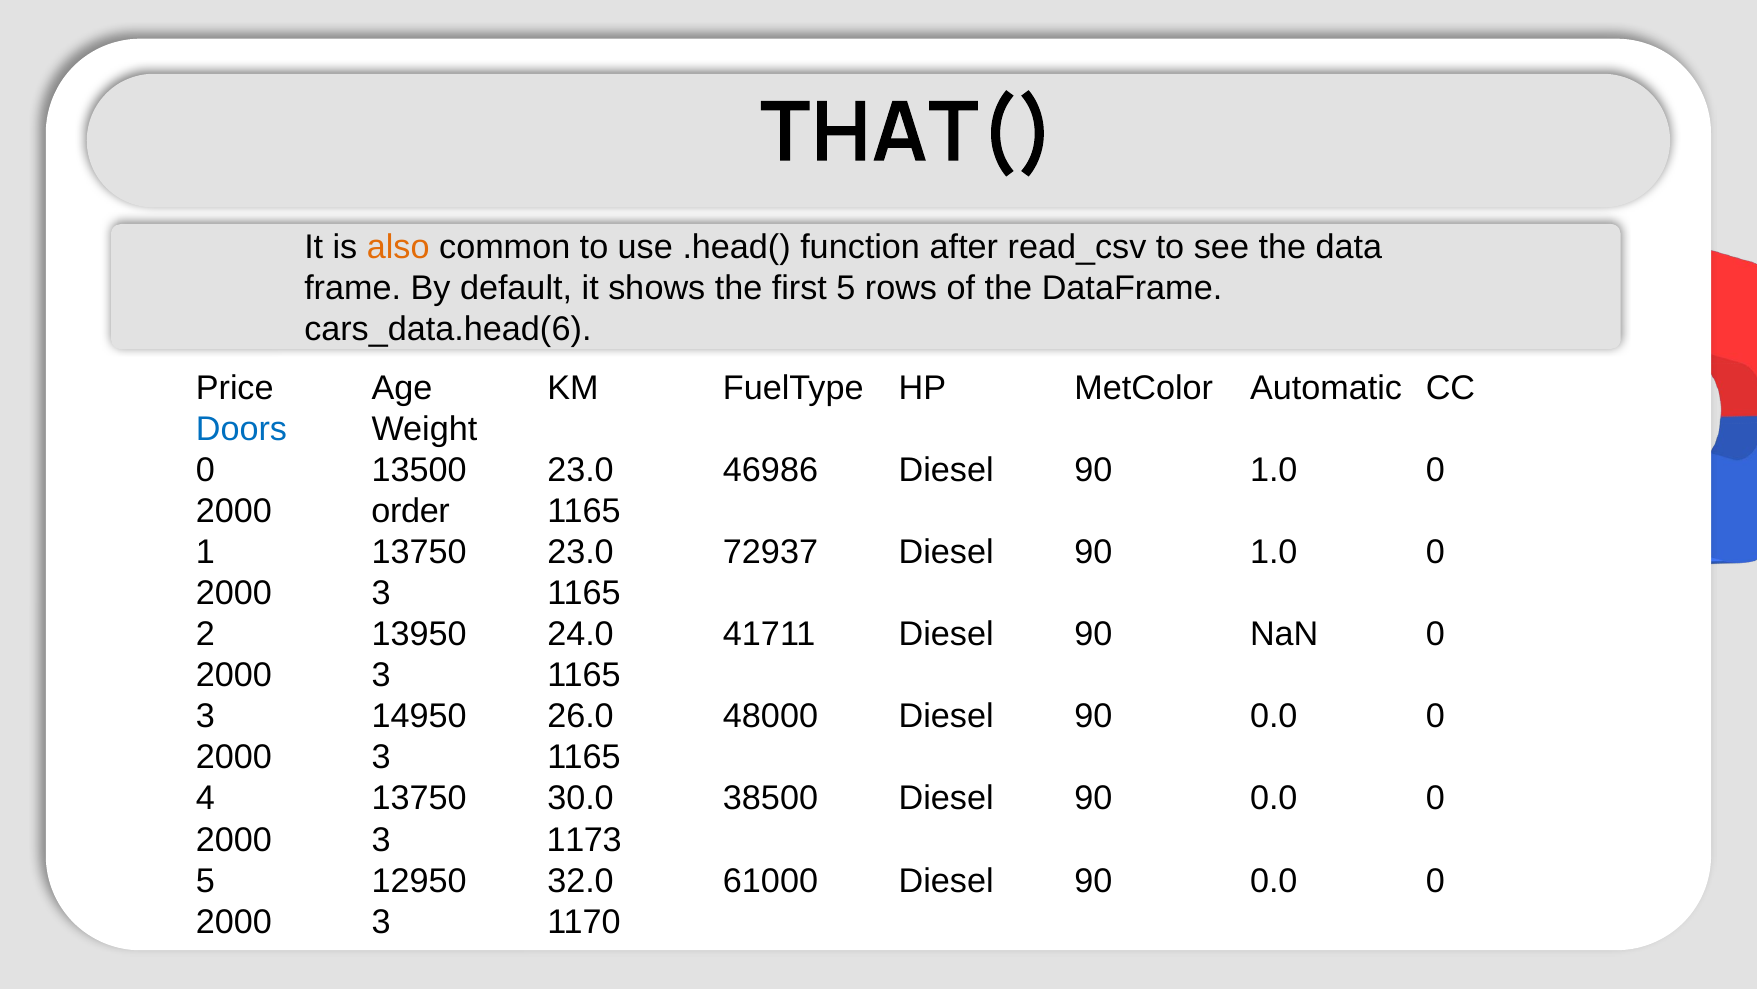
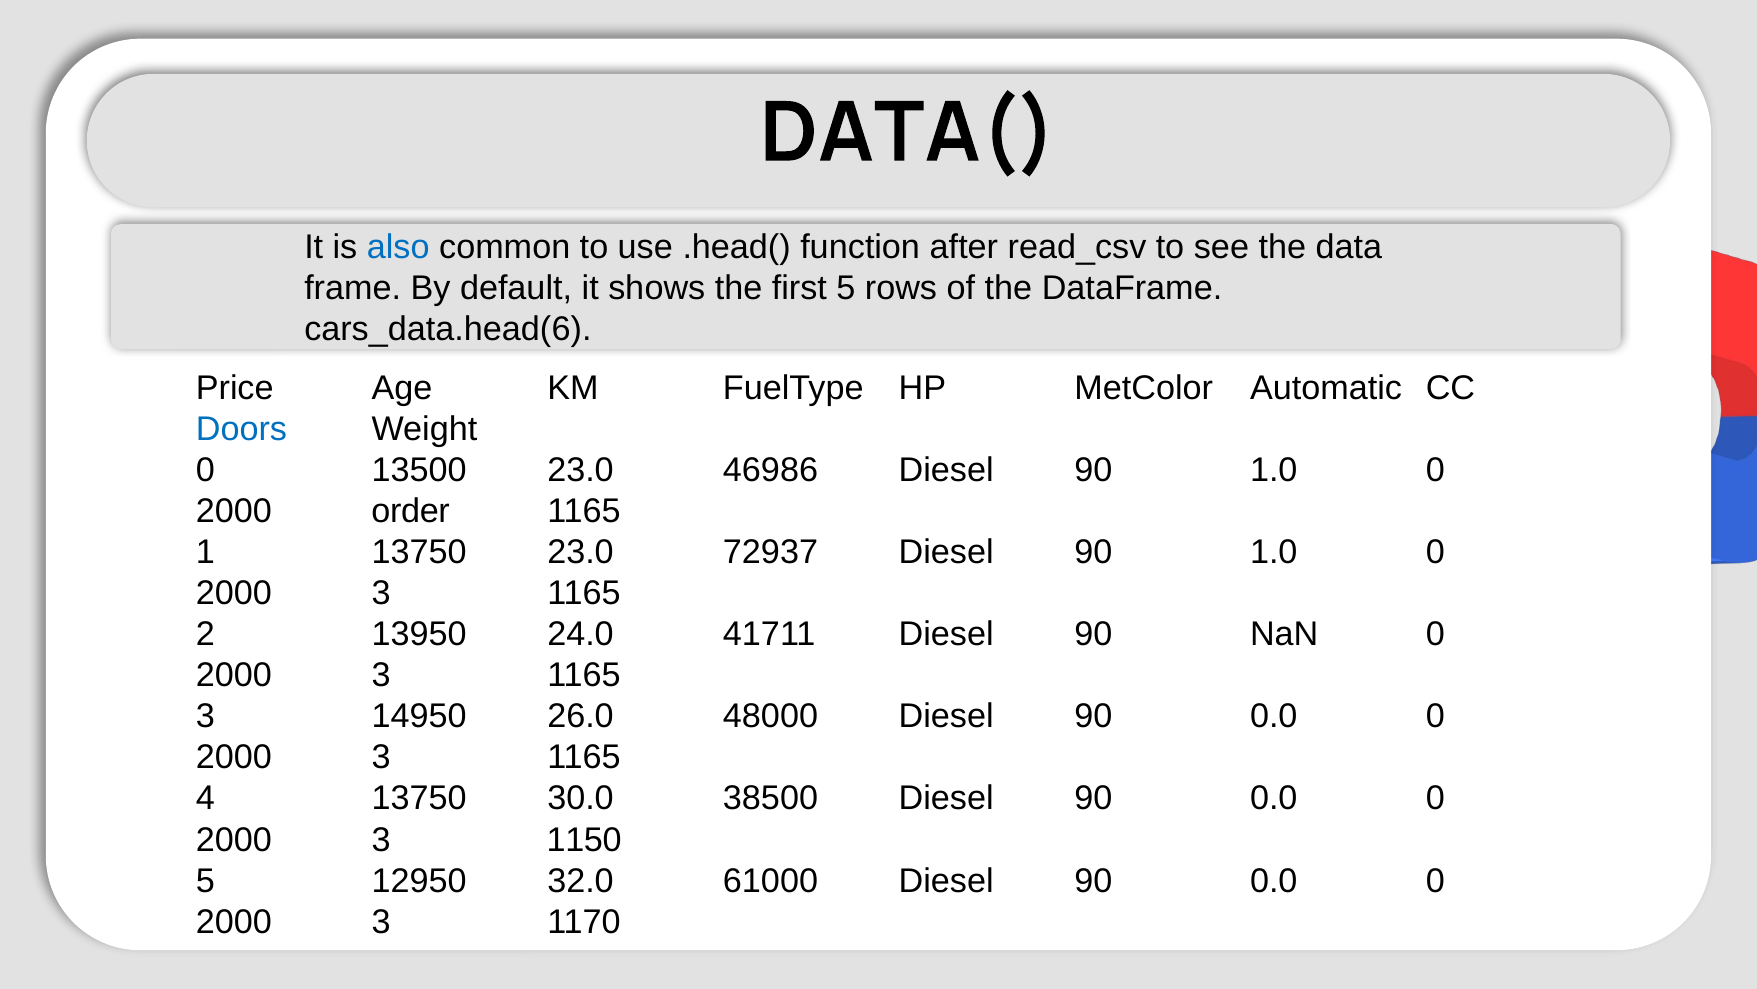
THAT(: THAT( -> DATA( (908, 133)
also colour: orange -> blue (398, 247)
1173: 1173 -> 1150 (584, 839)
